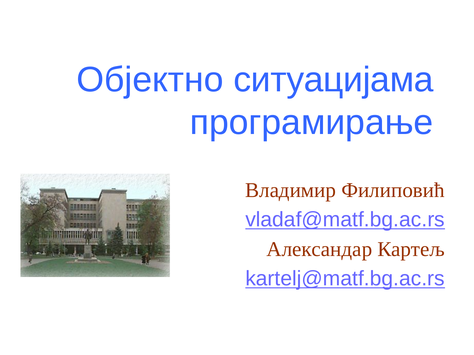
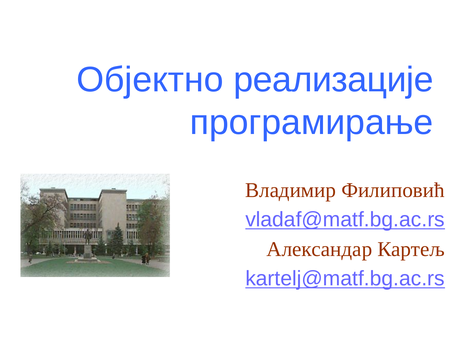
ситуацијама: ситуацијама -> реализације (334, 80)
